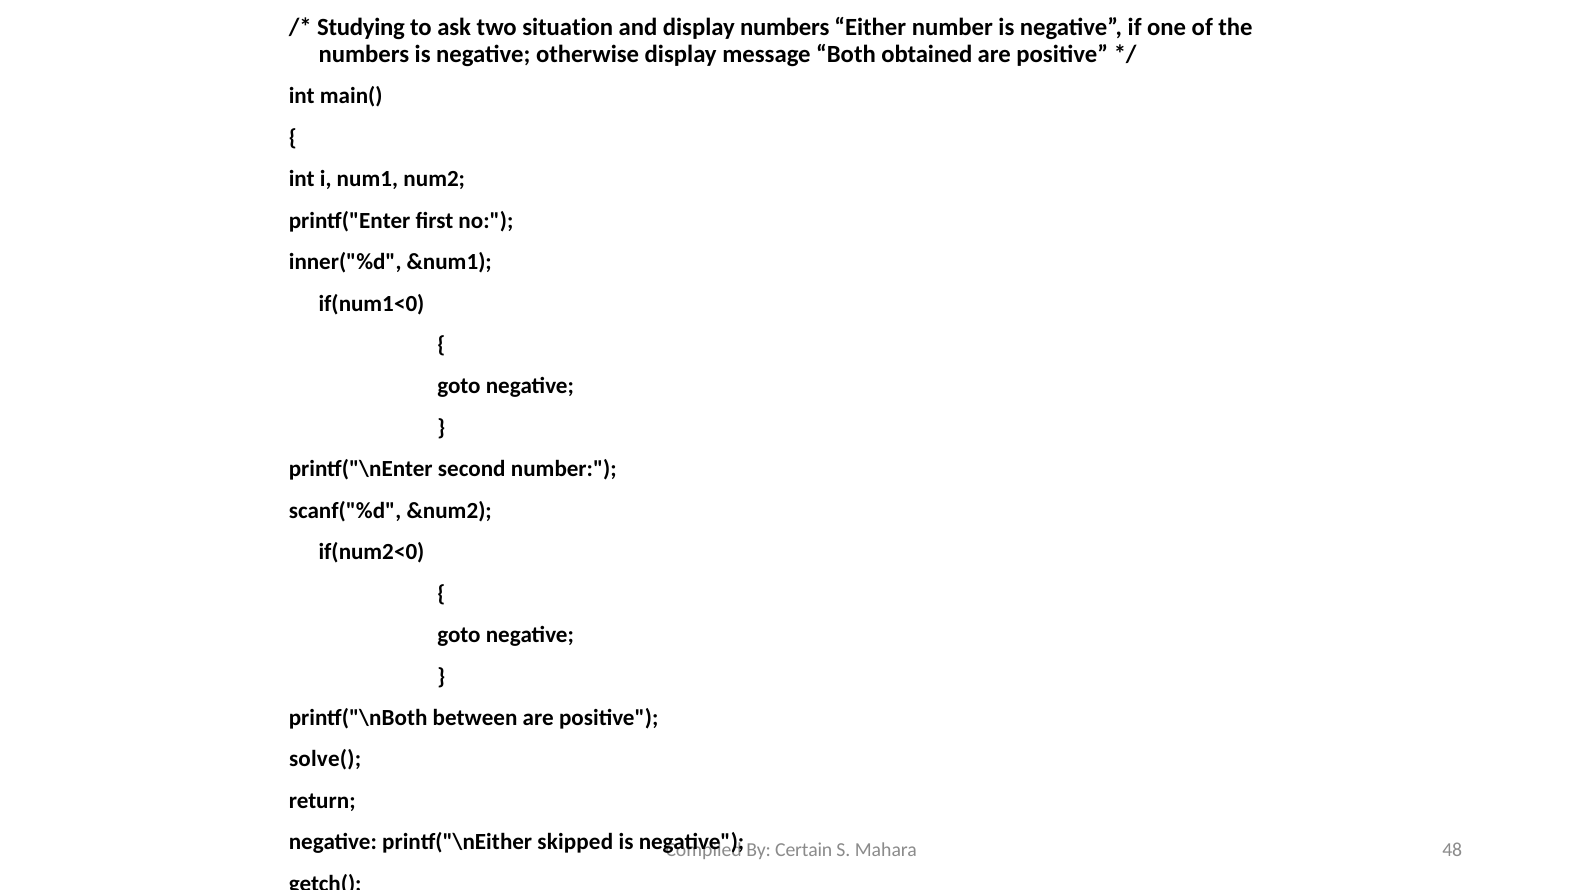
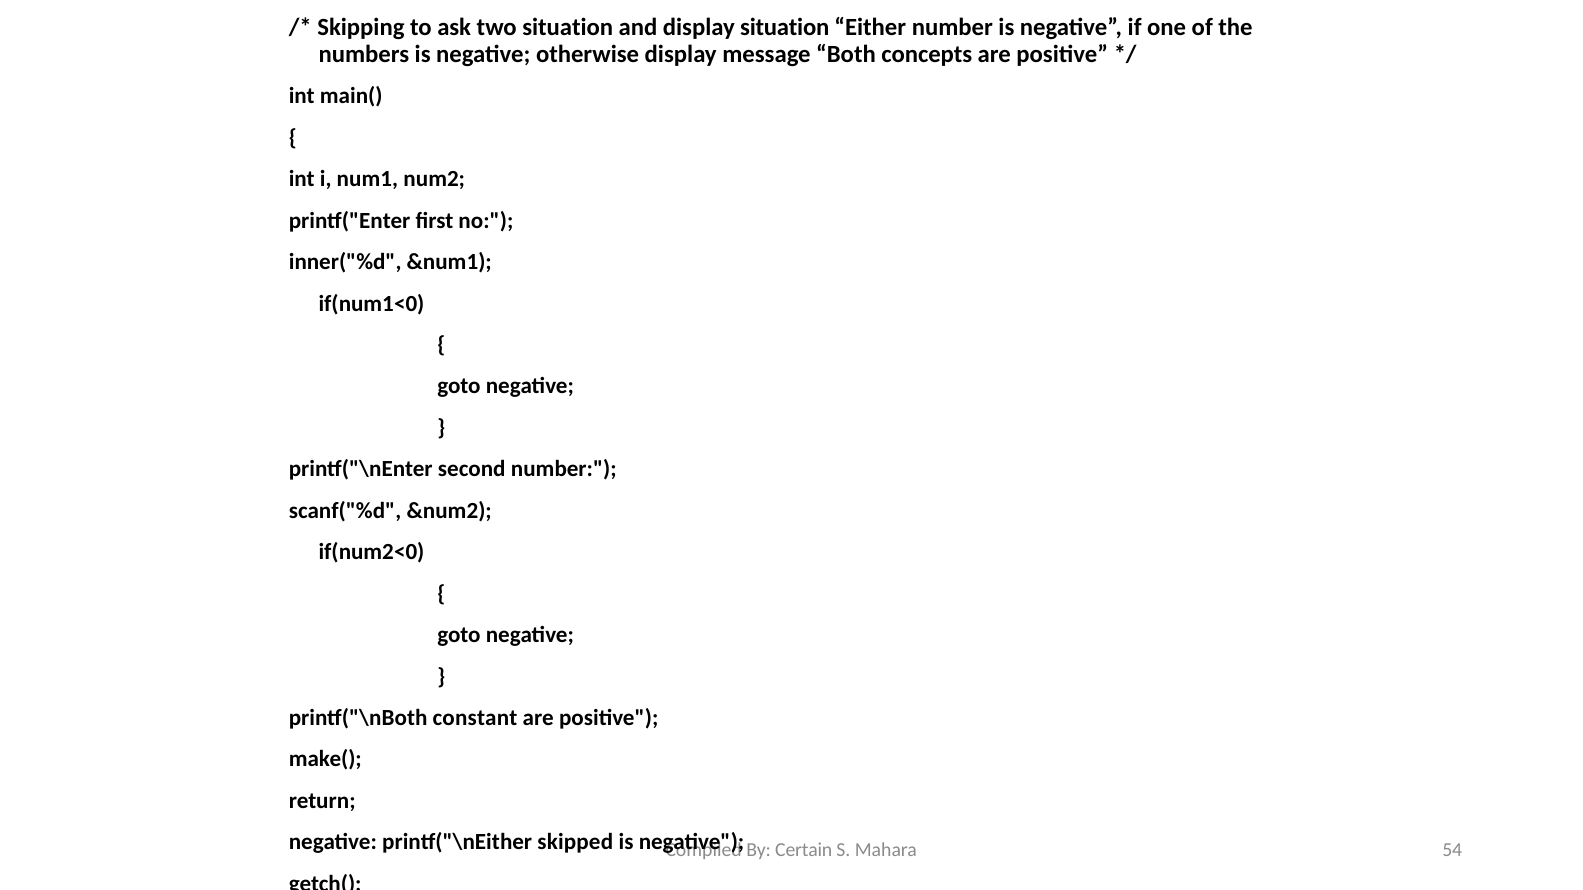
Studying: Studying -> Skipping (361, 27)
display numbers: numbers -> situation (785, 27)
obtained: obtained -> concepts (927, 54)
between: between -> constant (475, 718)
solve(: solve( -> make( (325, 760)
48: 48 -> 54 (1452, 850)
